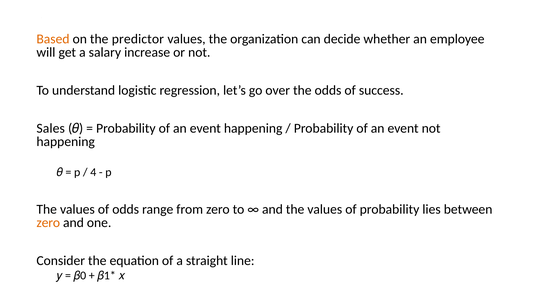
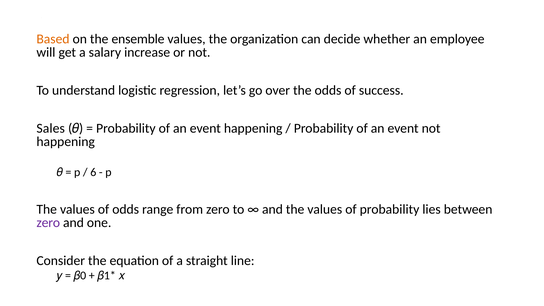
predictor: predictor -> ensemble (138, 39)
4: 4 -> 6 (93, 172)
zero colour: orange -> purple (48, 223)
